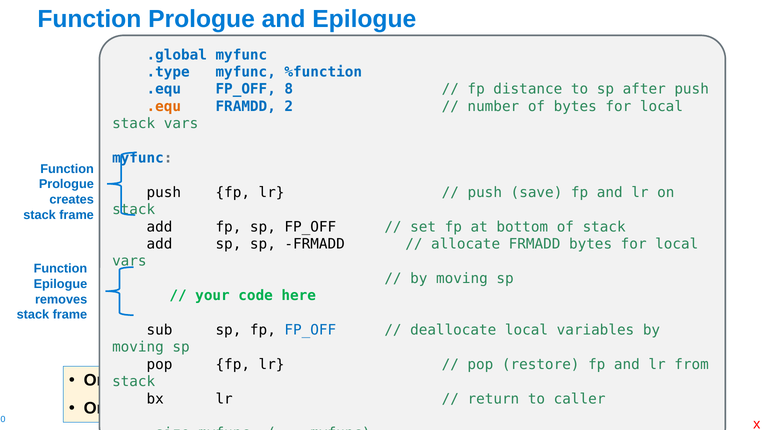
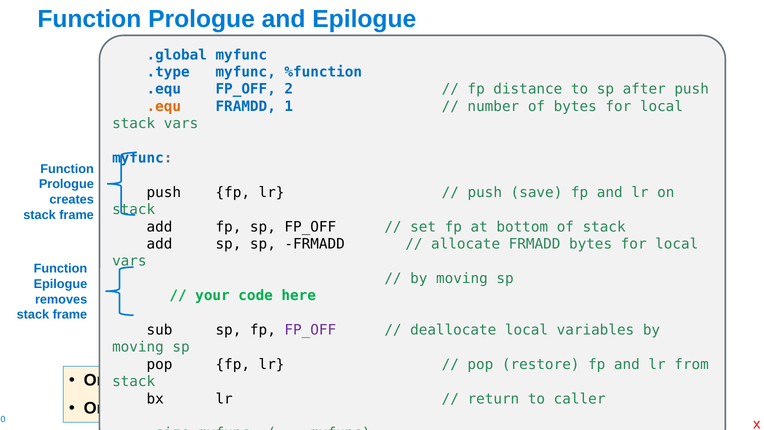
8: 8 -> 2 (289, 89)
2: 2 -> 1 (289, 106)
FP_OFF colour: blue -> purple (310, 330)
